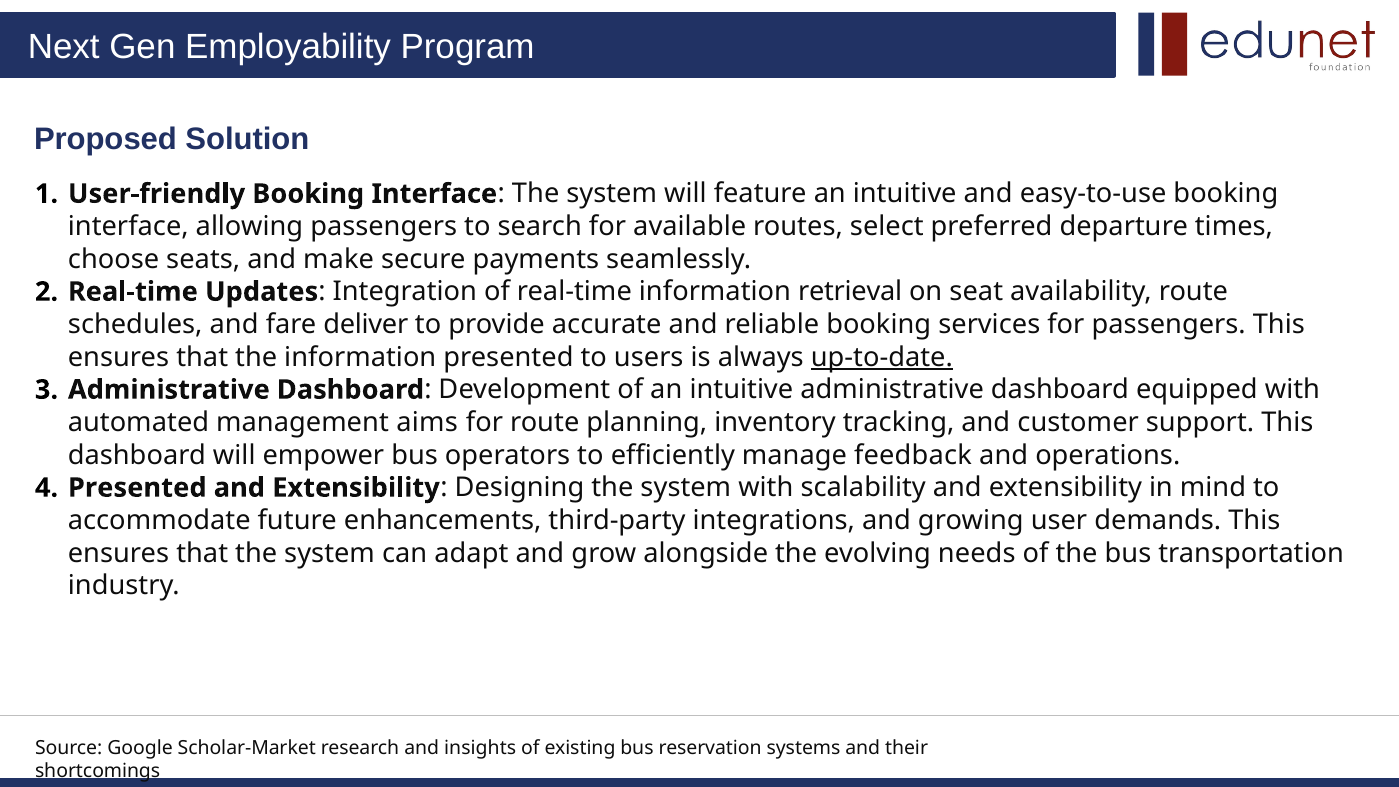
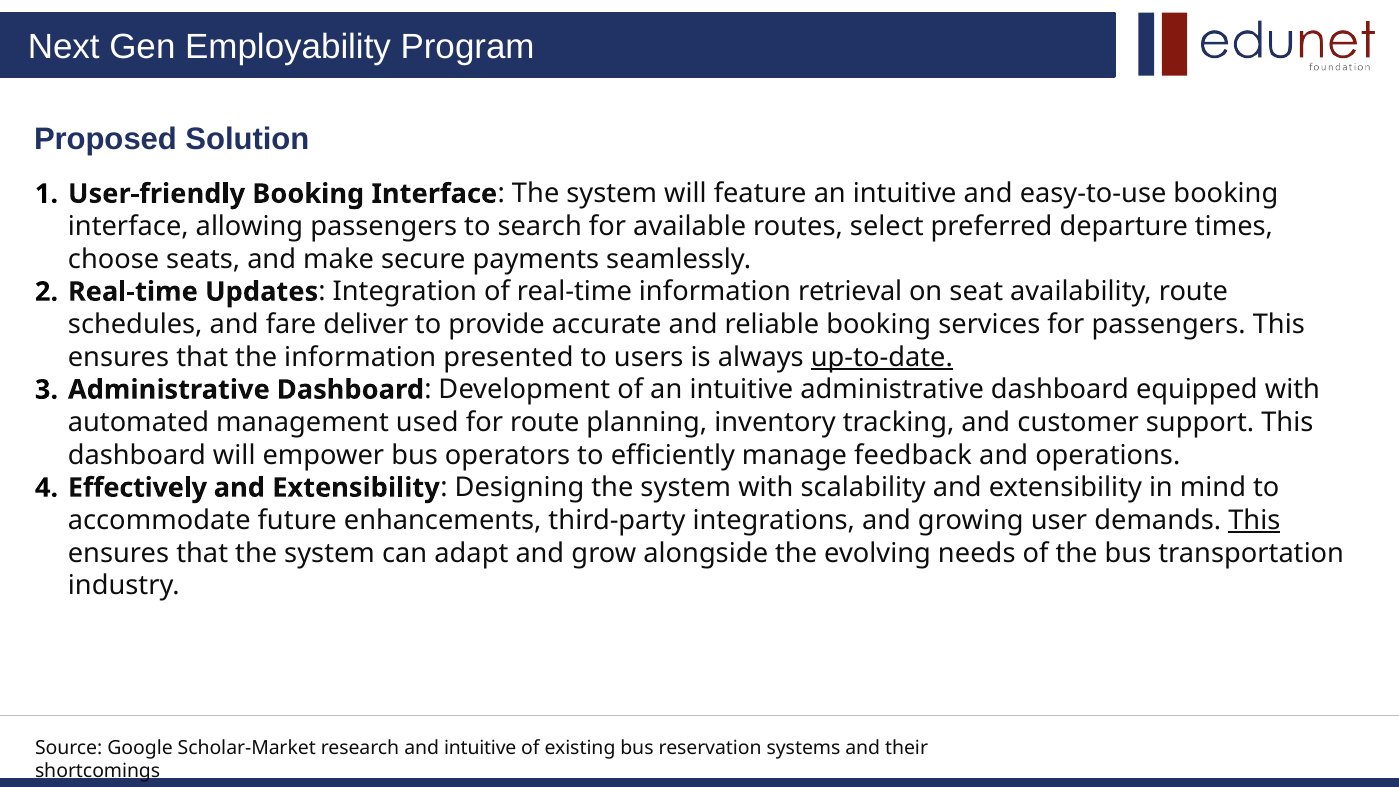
aims: aims -> used (427, 422)
Presented: Presented -> Effectively (137, 488)
This underline: none -> present (1254, 520)
and insights: insights -> intuitive (480, 748)
